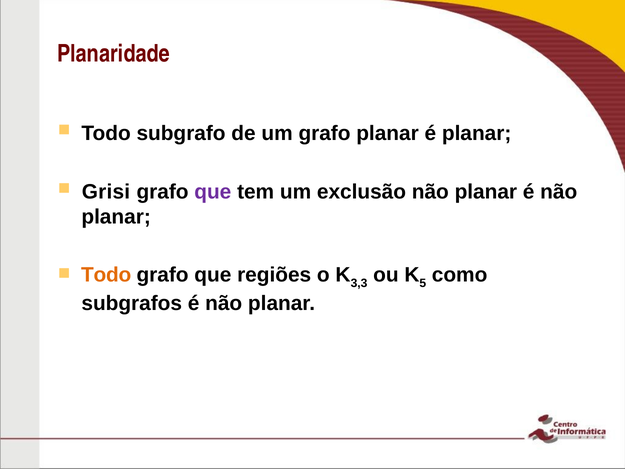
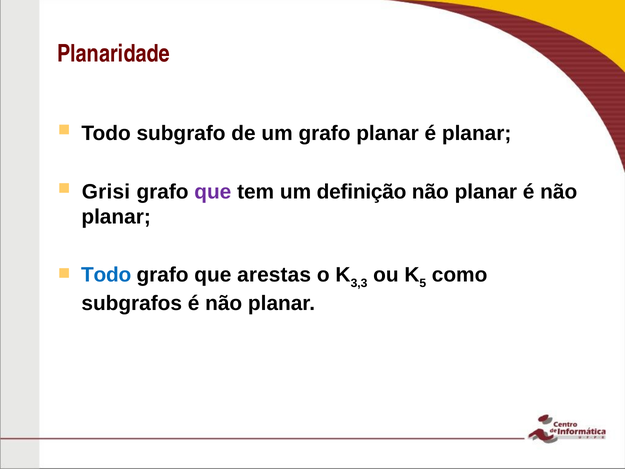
exclusão: exclusão -> definição (362, 192)
Todo colour: orange -> blue (106, 275)
regiões: regiões -> arestas (274, 275)
